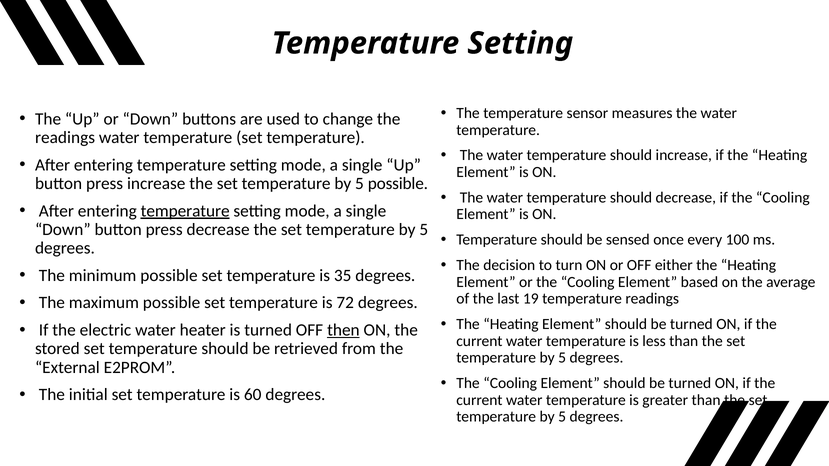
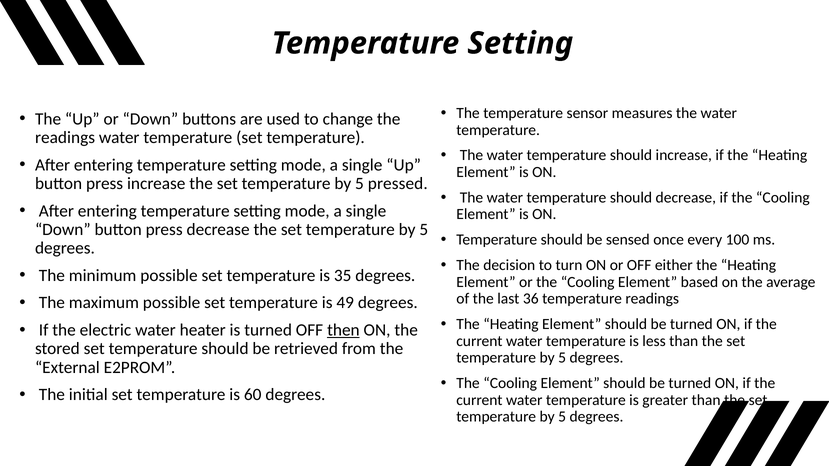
5 possible: possible -> pressed (398, 184)
temperature underline: present -> none (185, 211)
19: 19 -> 36 (531, 299)
72: 72 -> 49 (345, 303)
